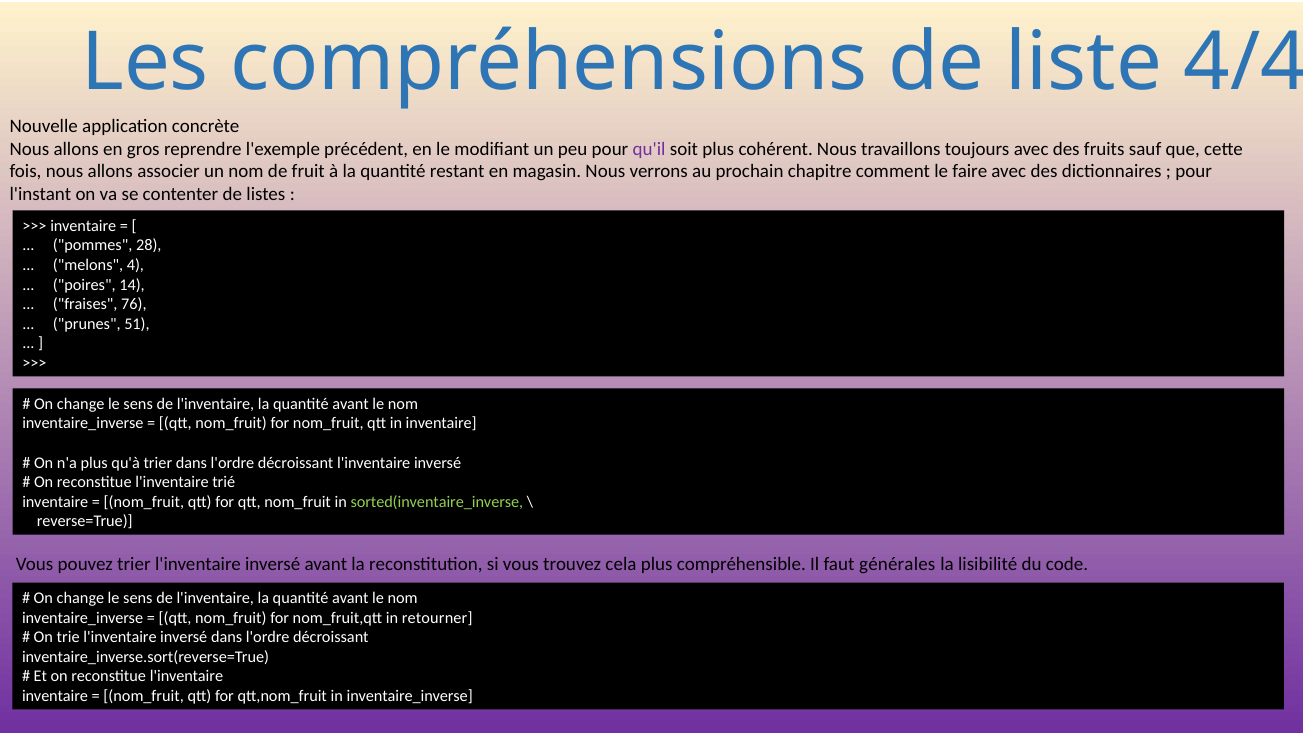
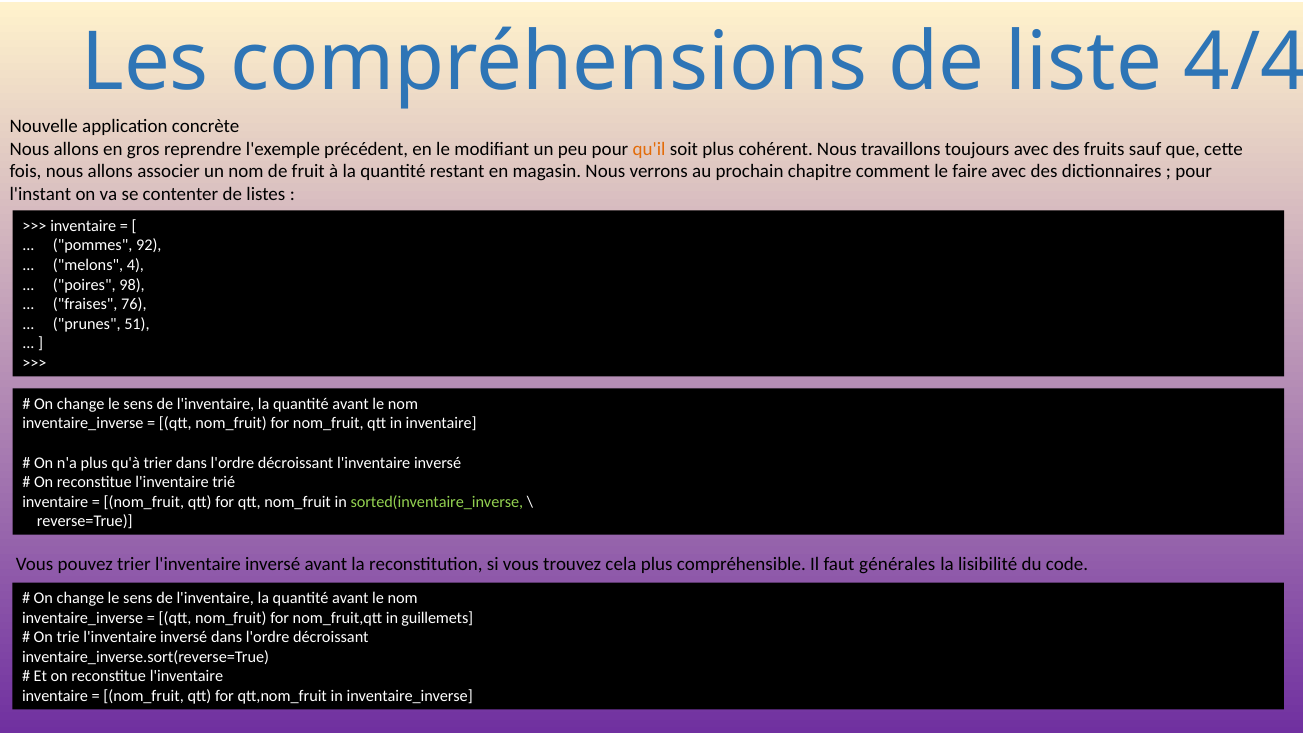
qu'il colour: purple -> orange (649, 149)
28: 28 -> 92 (149, 246)
14: 14 -> 98 (132, 285)
retourner: retourner -> guillemets (437, 618)
